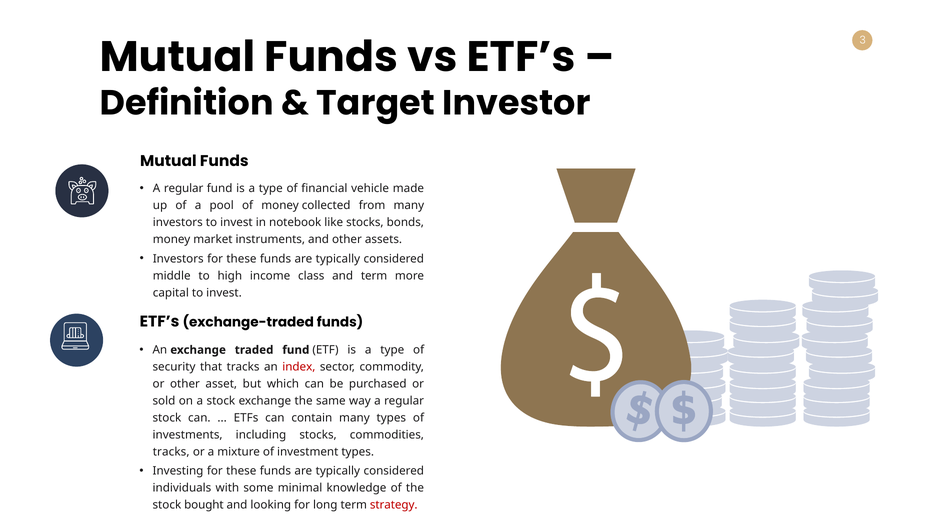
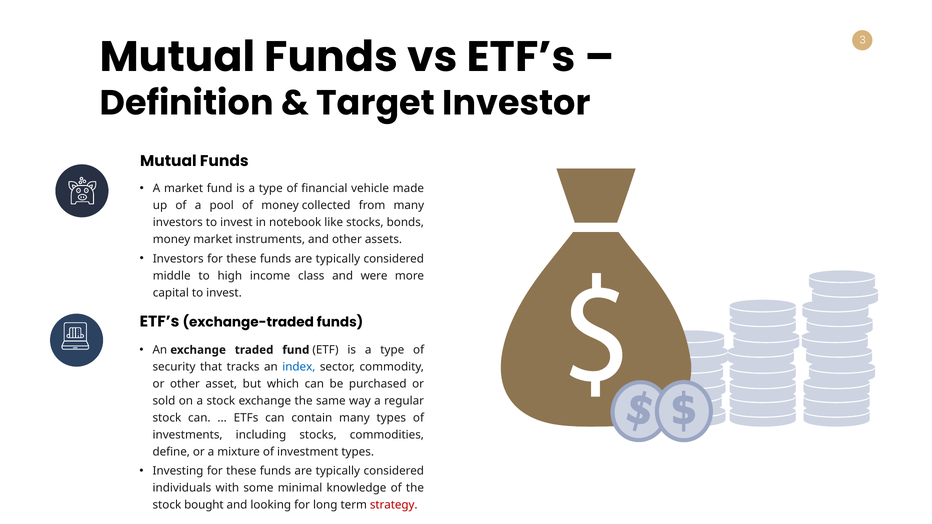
regular: regular -> market (184, 189)
and term: term -> were (374, 276)
index colour: red -> blue (299, 367)
tracks: tracks -> define (171, 452)
